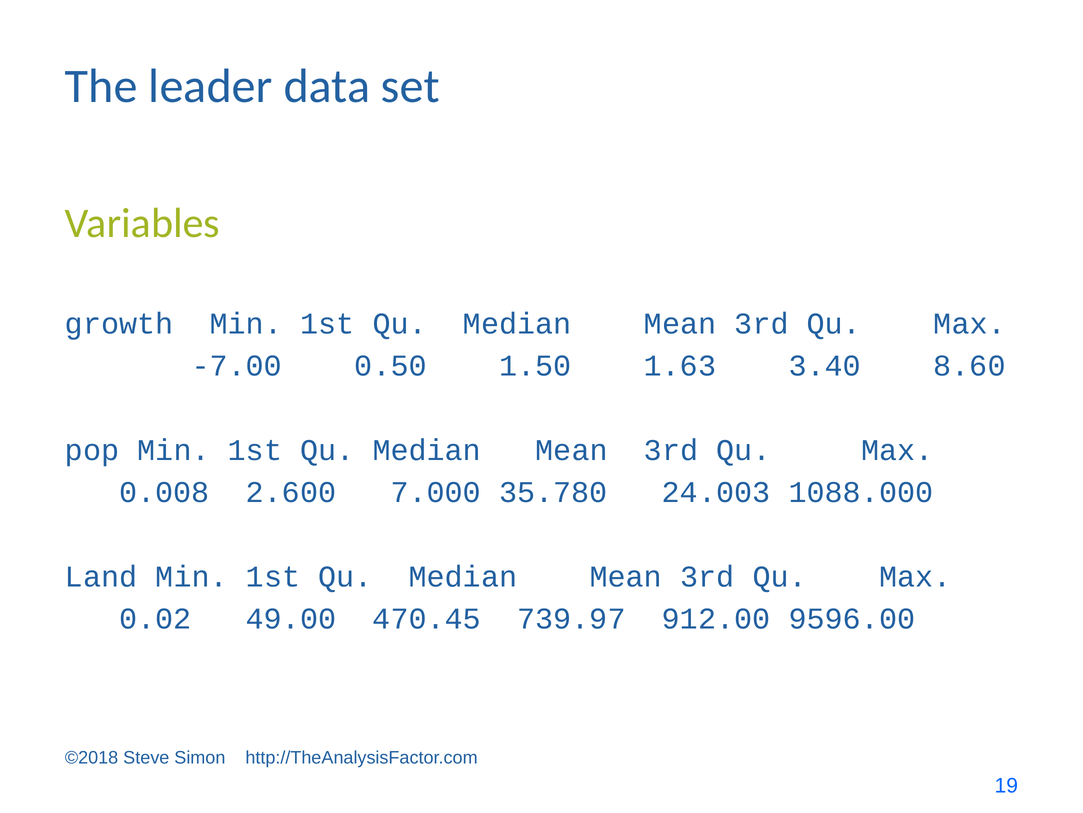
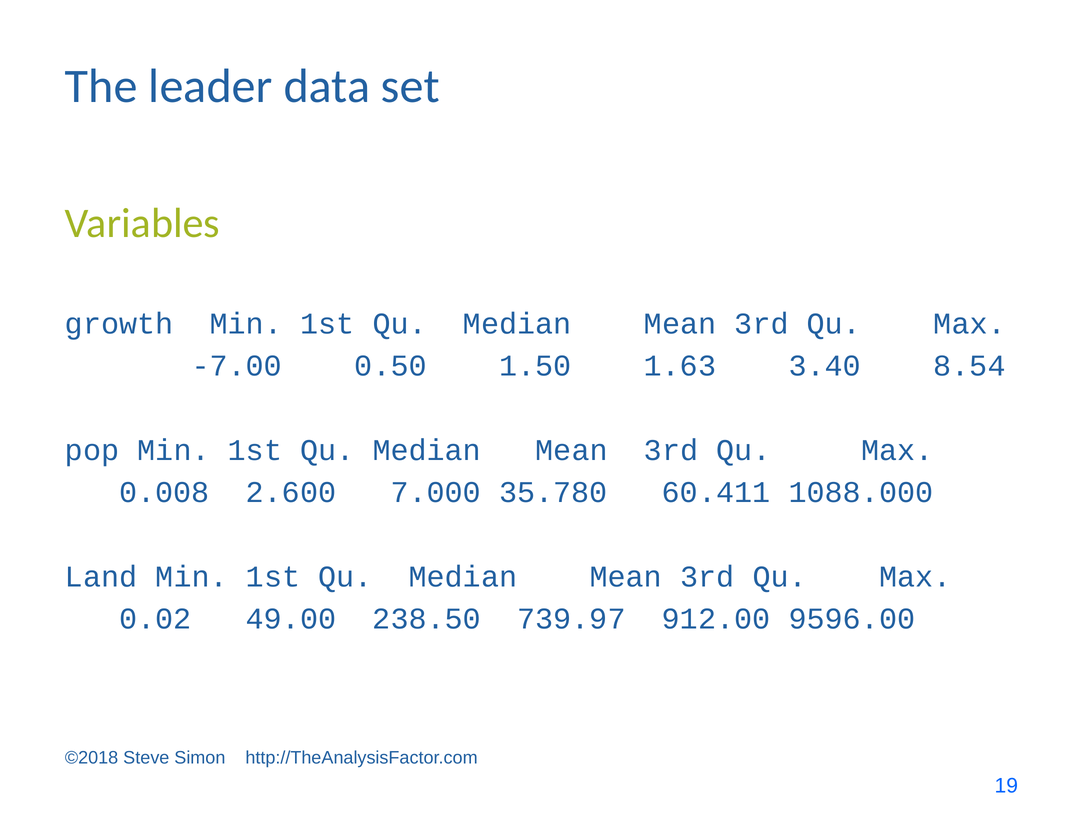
8.60: 8.60 -> 8.54 (969, 366)
24.003: 24.003 -> 60.411 (716, 492)
470.45: 470.45 -> 238.50 (427, 618)
